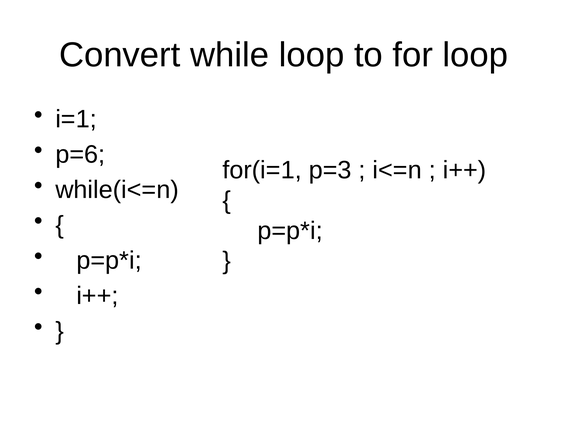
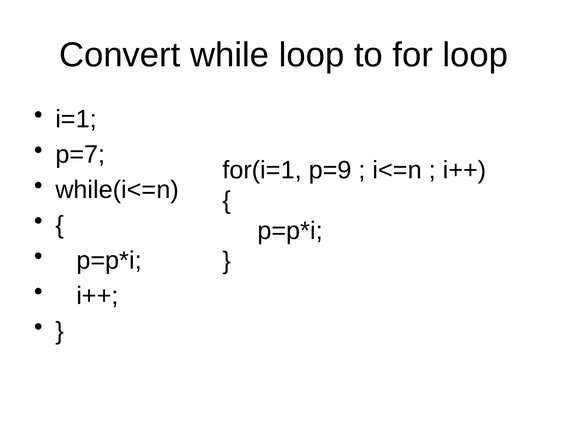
p=6: p=6 -> p=7 (80, 155)
p=3: p=3 -> p=9 (330, 170)
